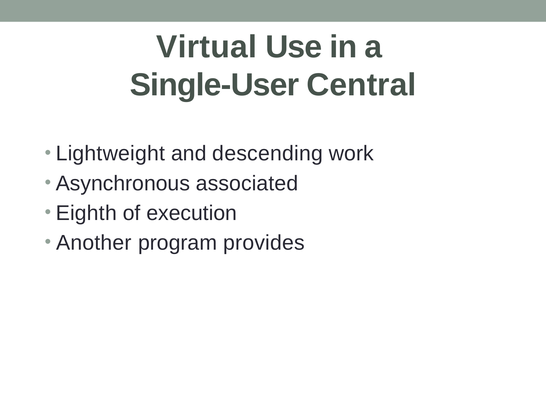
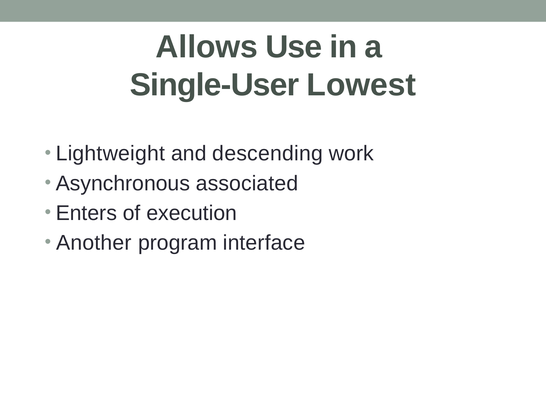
Virtual: Virtual -> Allows (207, 47)
Central: Central -> Lowest (361, 85)
Eighth: Eighth -> Enters (86, 213)
provides: provides -> interface (264, 242)
